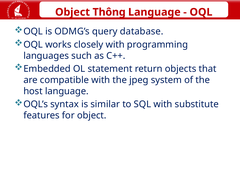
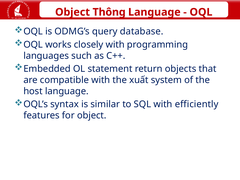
jpeg: jpeg -> xuất (139, 80)
substitute: substitute -> efficiently (197, 104)
